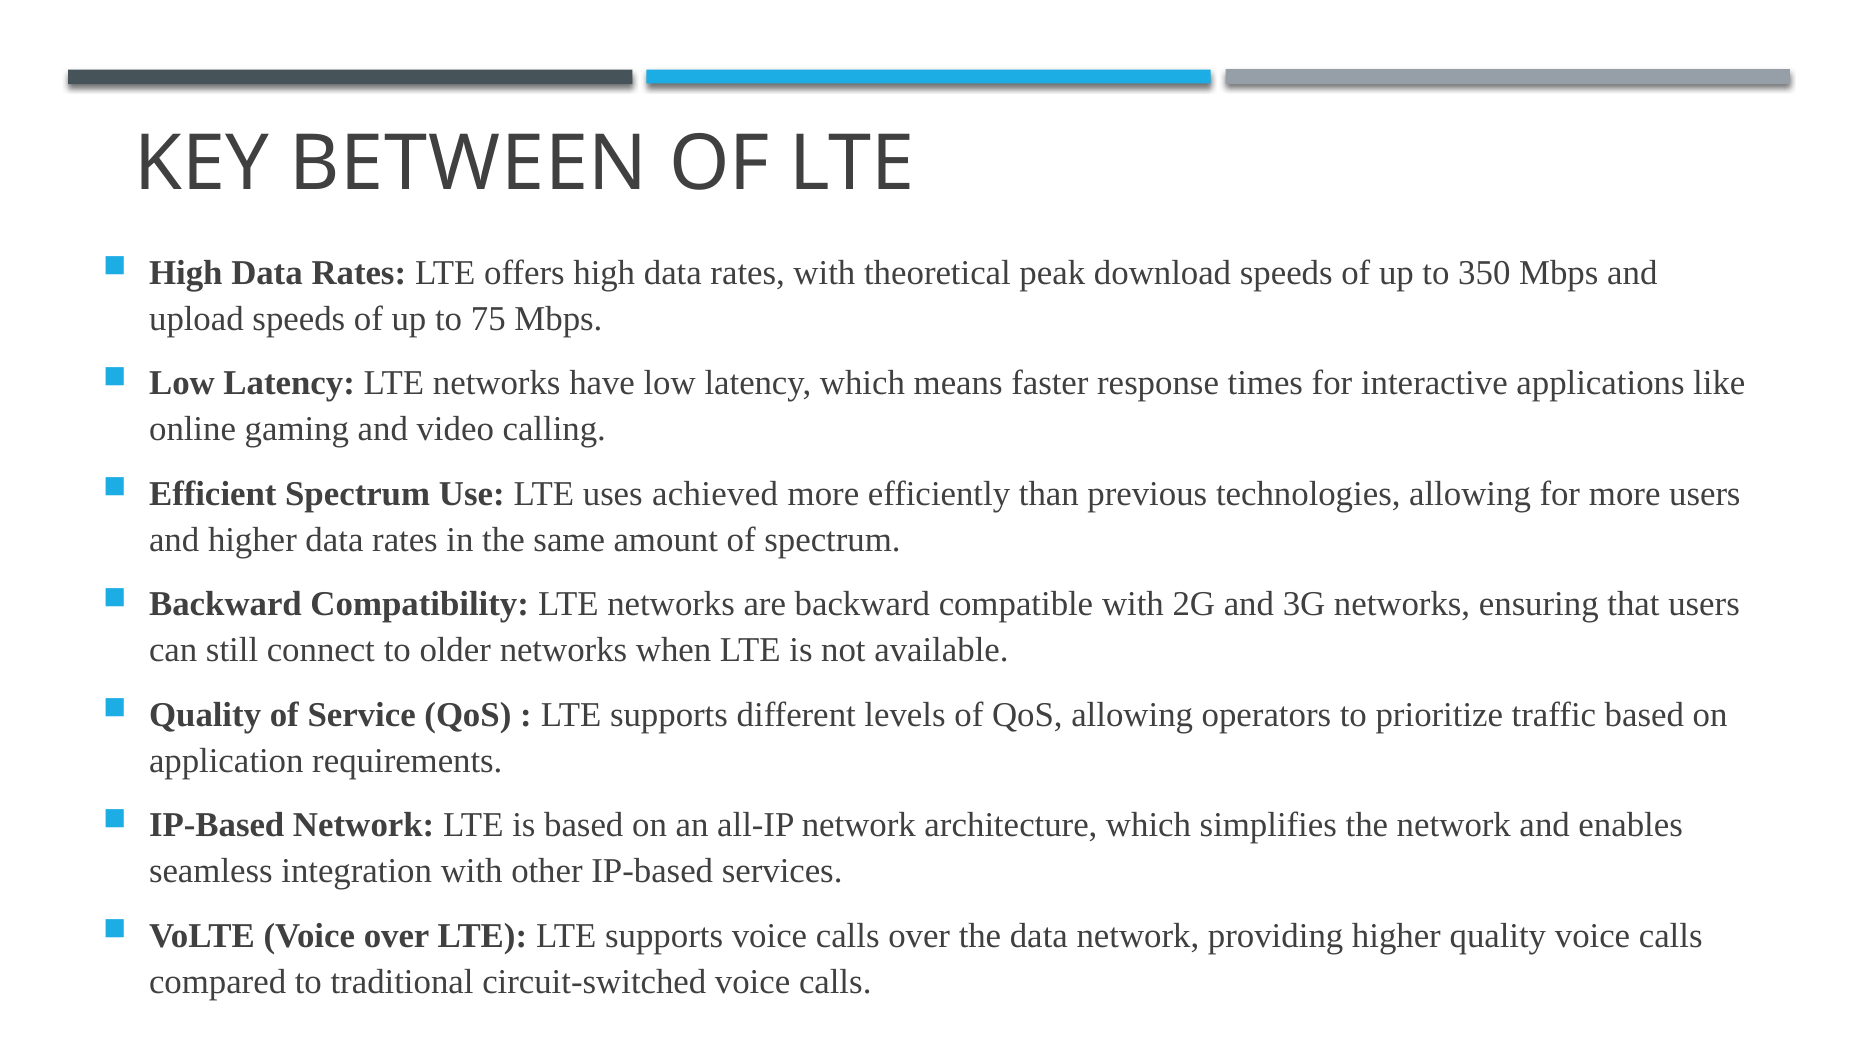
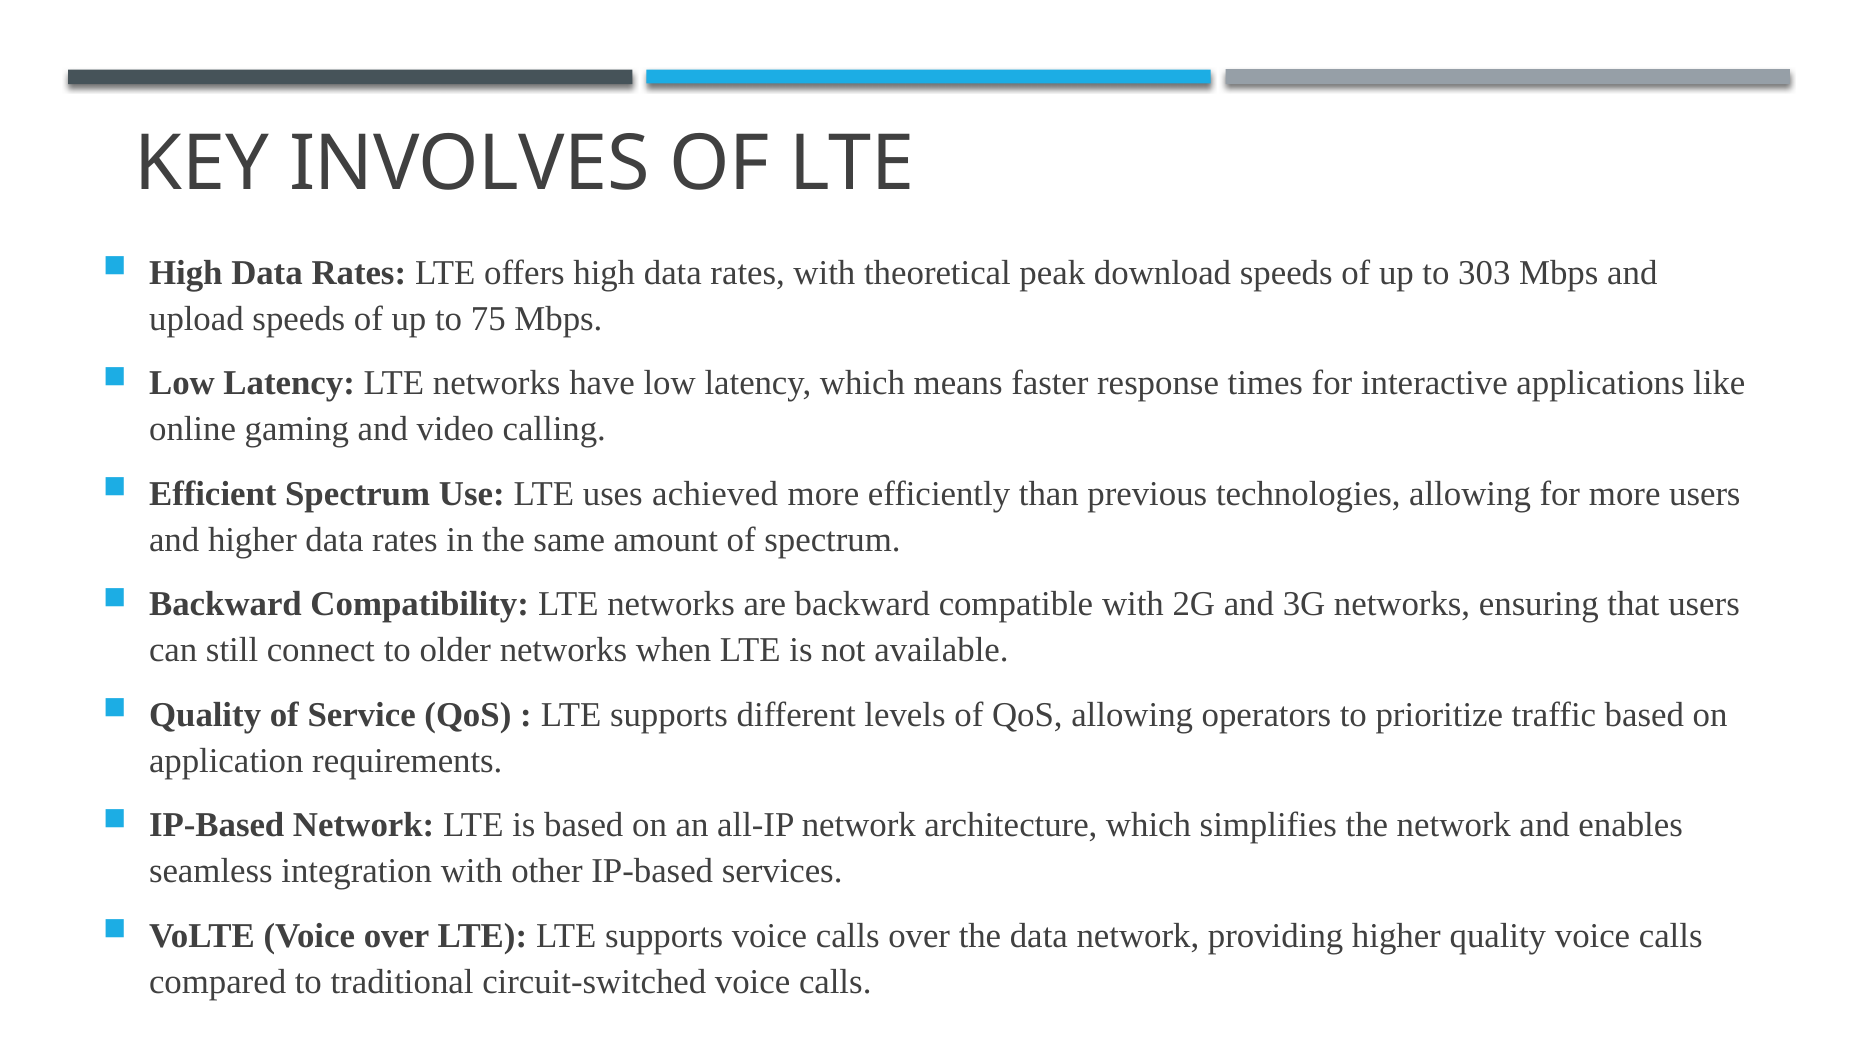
BETWEEN: BETWEEN -> INVOLVES (469, 164)
350: 350 -> 303 (1484, 273)
